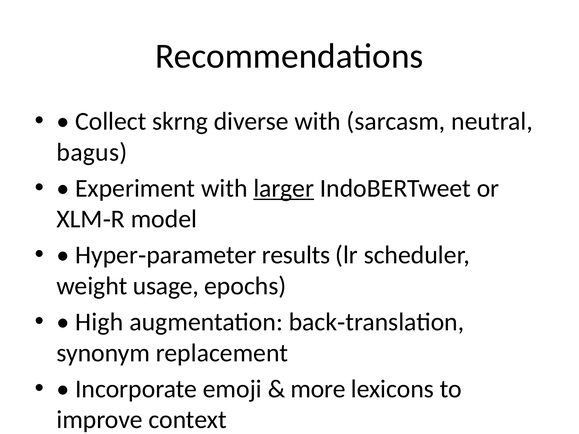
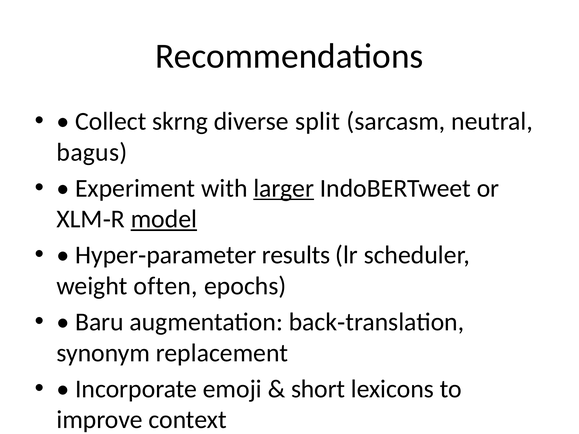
diverse with: with -> split (318, 121)
model underline: none -> present (164, 219)
usage: usage -> often (166, 286)
High: High -> Baru (99, 322)
more: more -> short (318, 389)
